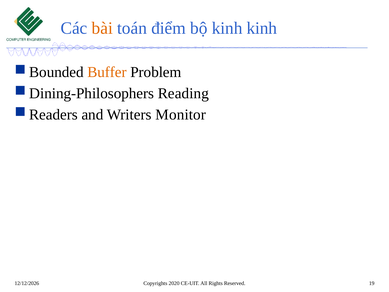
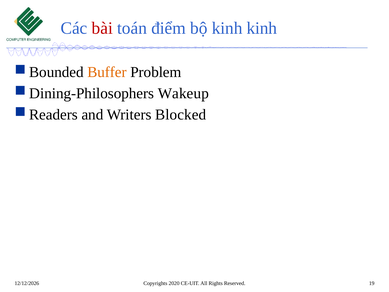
bài colour: orange -> red (102, 28)
Reading: Reading -> Wakeup (183, 93)
Monitor: Monitor -> Blocked (181, 115)
